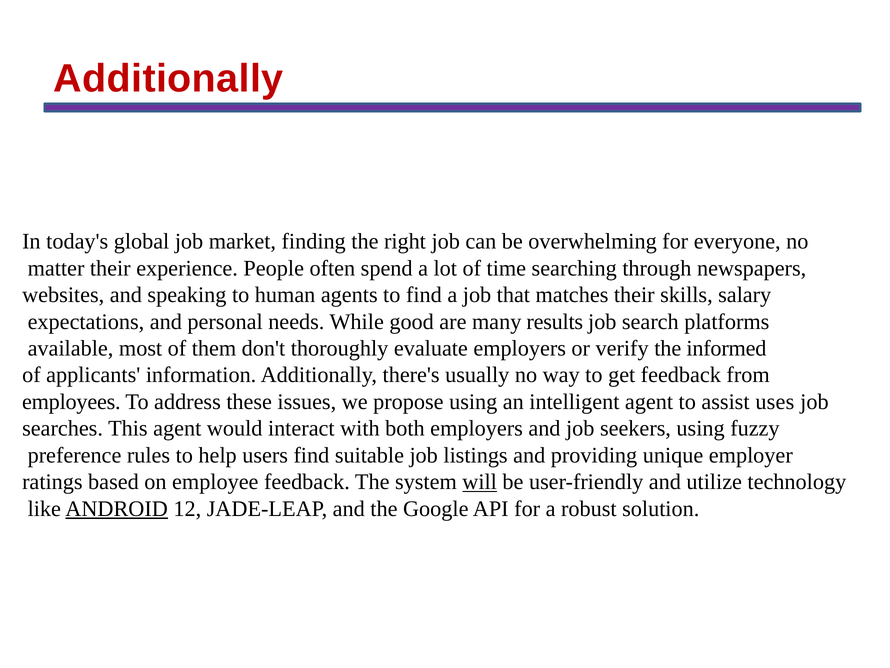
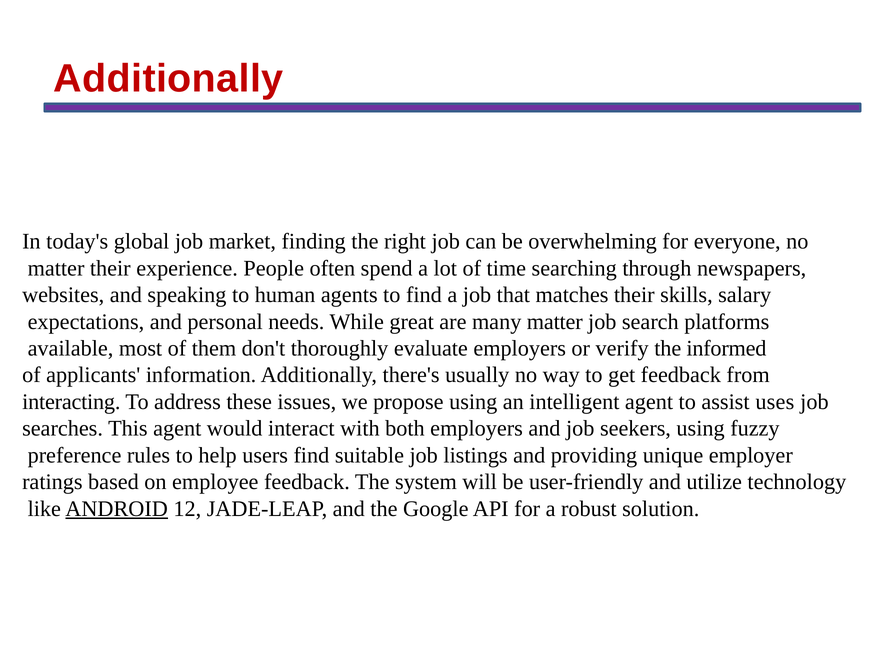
good: good -> great (412, 321)
many results: results -> matter (555, 321)
employees: employees -> interacting (71, 402)
will underline: present -> none (480, 482)
